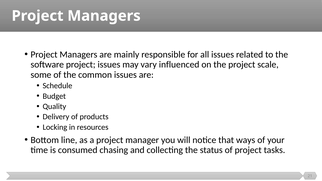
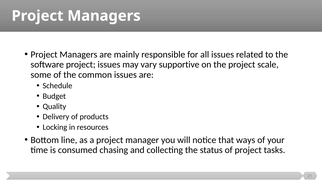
influenced: influenced -> supportive (179, 65)
